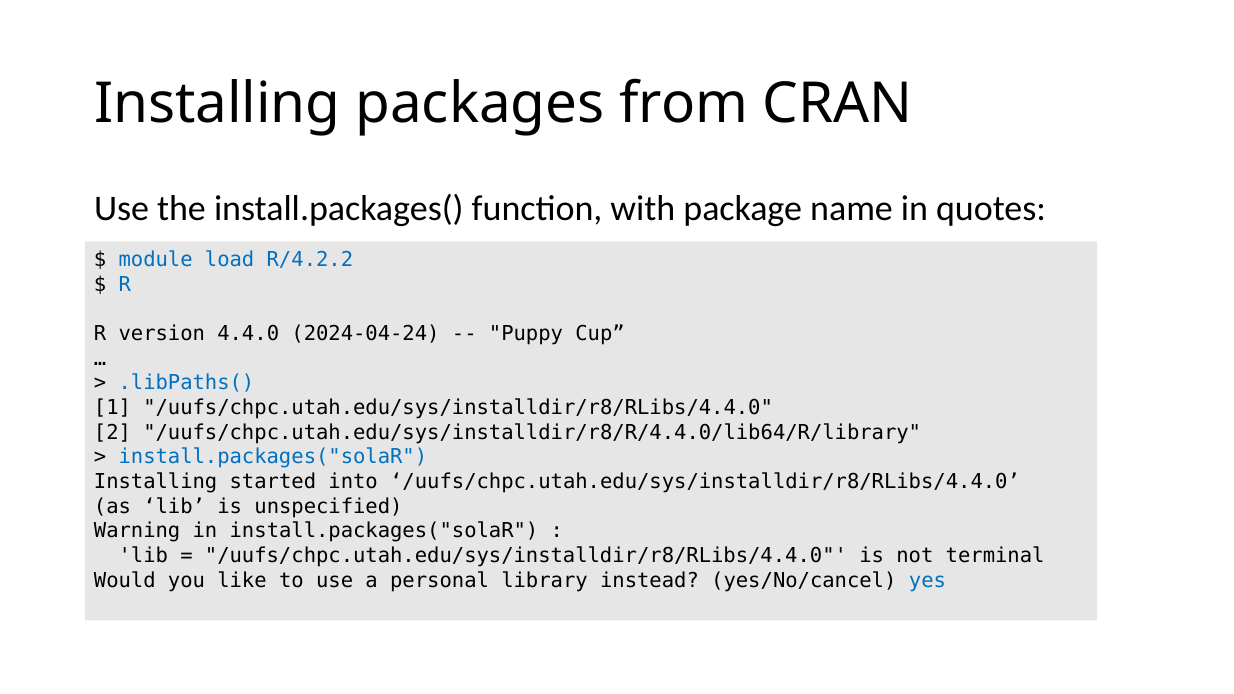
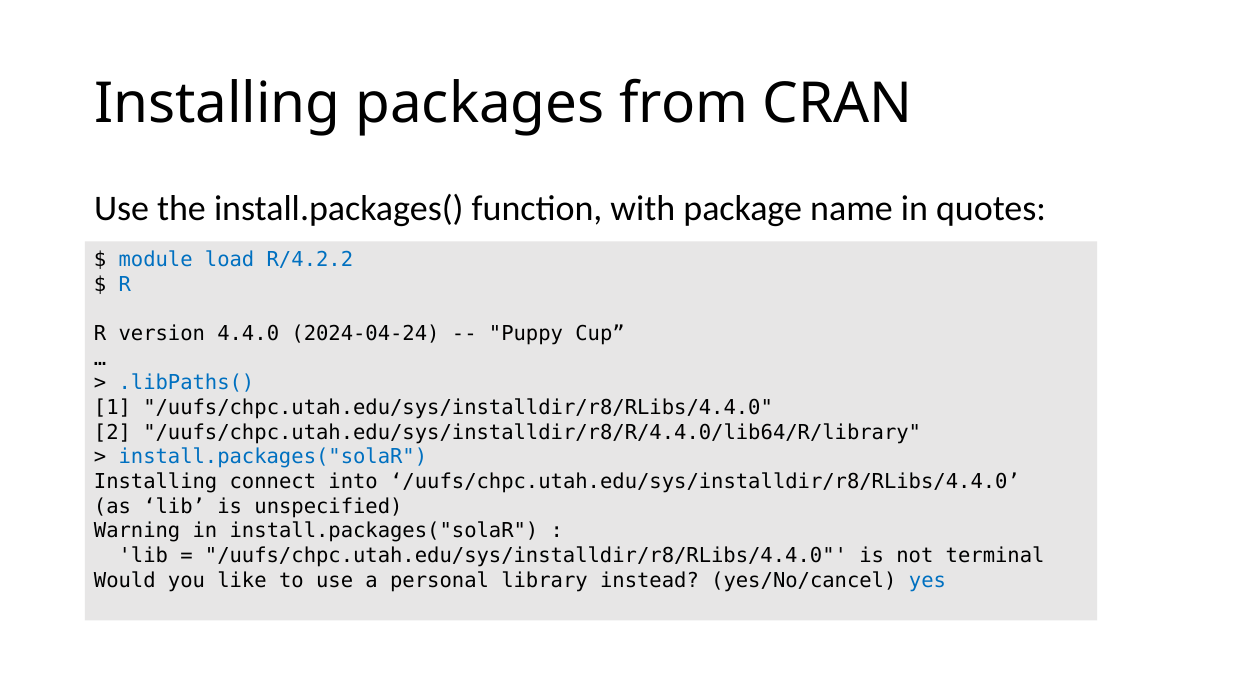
started: started -> connect (273, 482)
